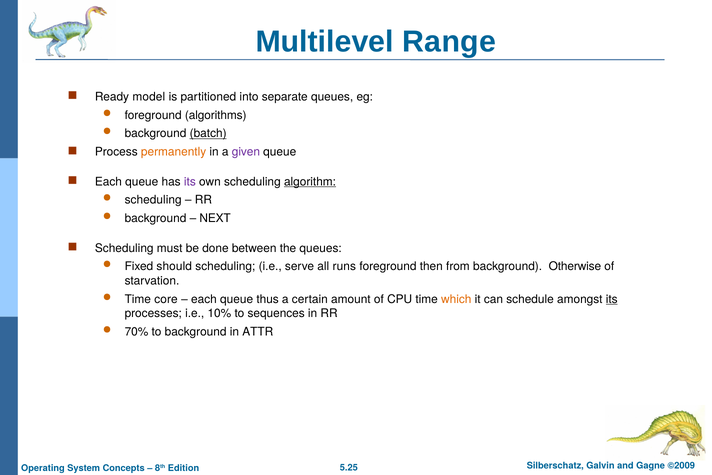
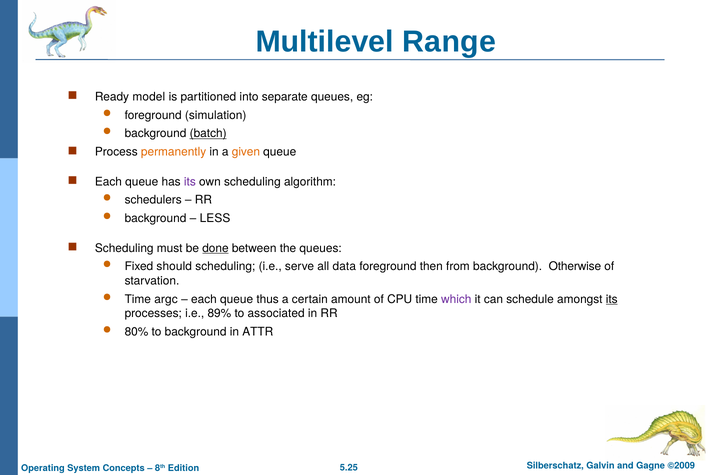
algorithms: algorithms -> simulation (216, 115)
given colour: purple -> orange (246, 152)
algorithm underline: present -> none (310, 182)
scheduling: scheduling -> schedulers (153, 200)
NEXT: NEXT -> LESS (215, 218)
done underline: none -> present (215, 248)
runs: runs -> data (344, 266)
core: core -> argc (166, 299)
which colour: orange -> purple (456, 299)
10%: 10% -> 89% (219, 313)
sequences: sequences -> associated (276, 313)
70%: 70% -> 80% (136, 332)
